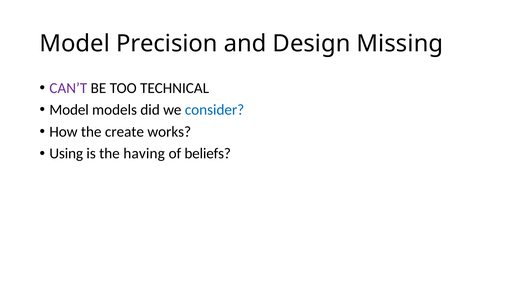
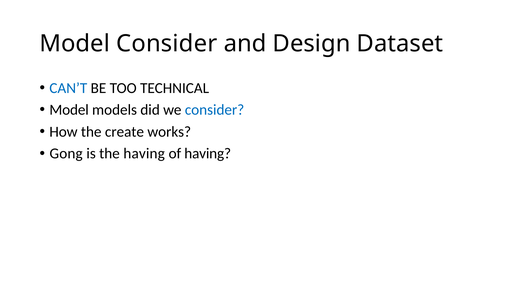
Model Precision: Precision -> Consider (167, 44)
Missing: Missing -> Dataset (400, 44)
CAN’T colour: purple -> blue (68, 88)
Using: Using -> Gong (66, 153)
of beliefs: beliefs -> having (208, 153)
